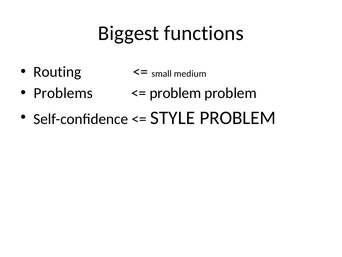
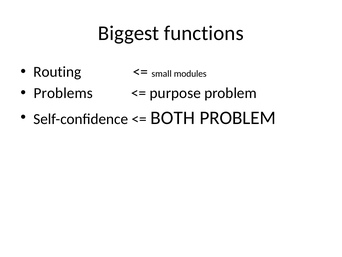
medium: medium -> modules (190, 74)
problem: problem -> purpose (175, 93)
STYLE: STYLE -> BOTH (173, 118)
